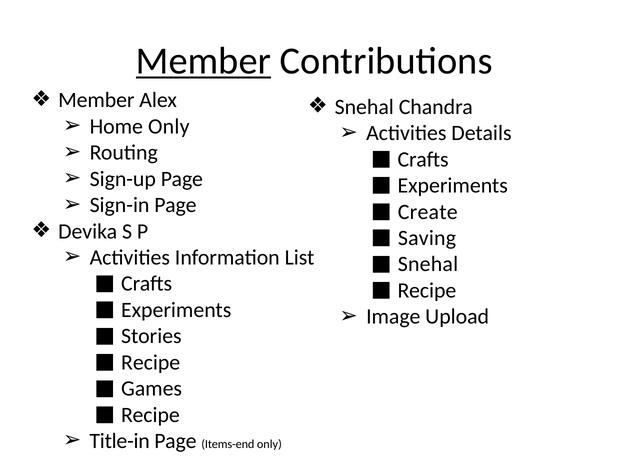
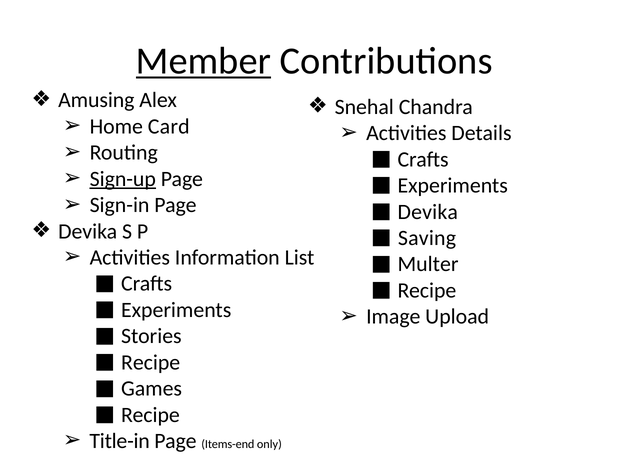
Member: Member -> Amusing (96, 100)
Home Only: Only -> Card (169, 126)
Sign-up underline: none -> present (123, 179)
Create: Create -> Devika (428, 212)
Snehal: Snehal -> Multer (428, 264)
